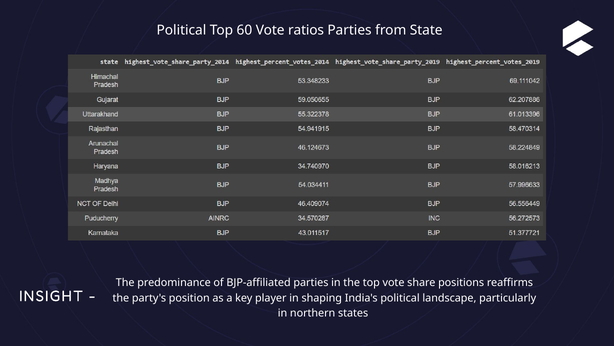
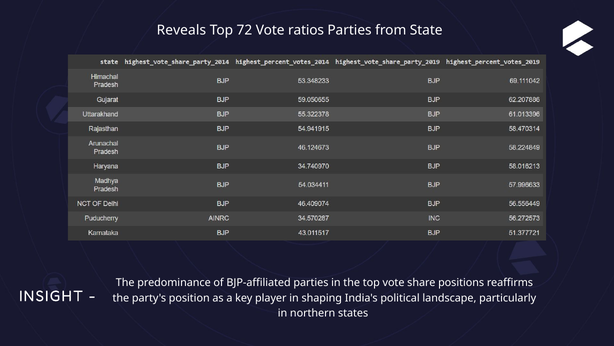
Political: Political -> Reveals (181, 30)
60: 60 -> 72 (244, 30)
